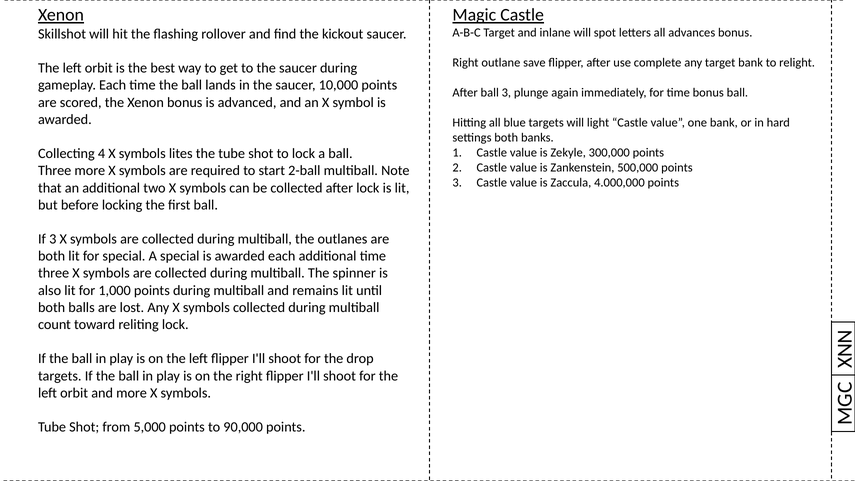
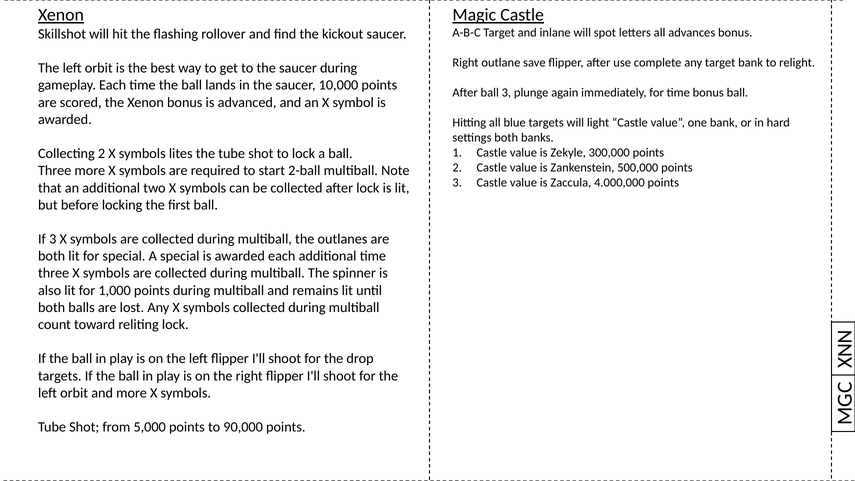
Collecting 4: 4 -> 2 (102, 154)
